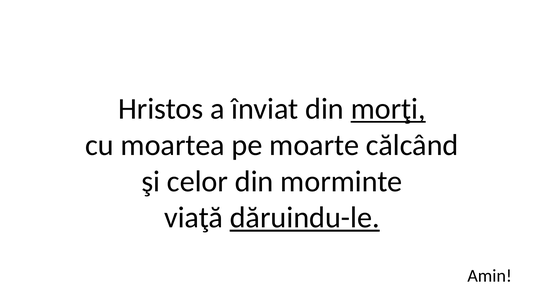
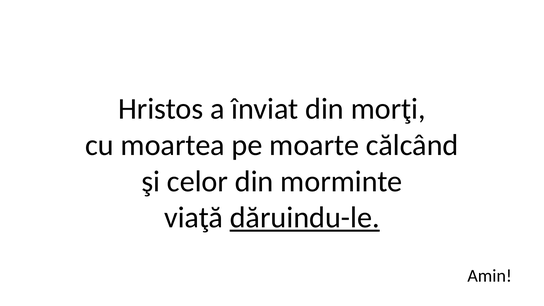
morţi underline: present -> none (388, 109)
